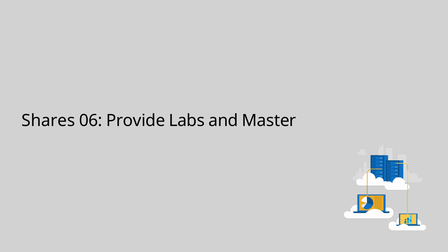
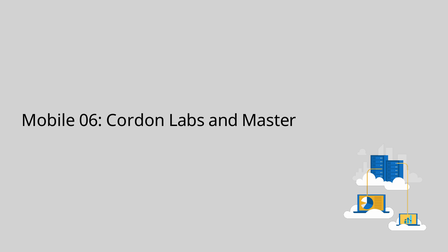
Shares: Shares -> Mobile (48, 121)
Provide: Provide -> Cordon (136, 121)
